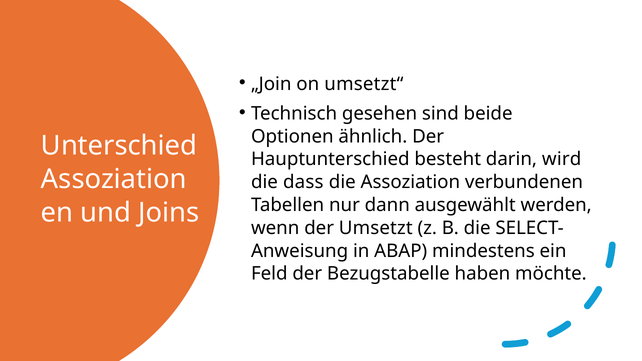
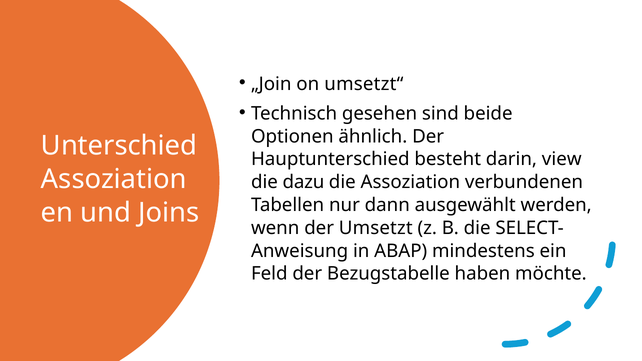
wird: wird -> view (562, 159)
dass: dass -> dazu (303, 182)
